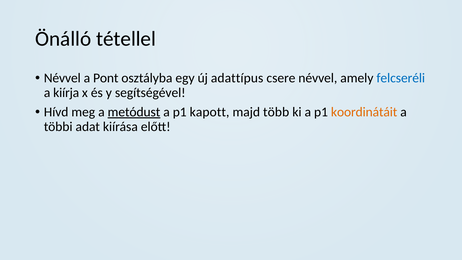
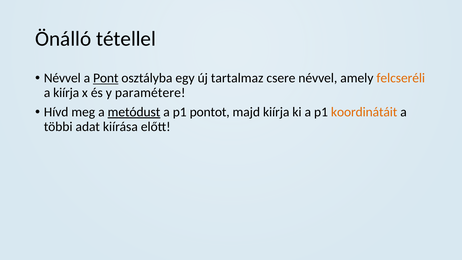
Pont underline: none -> present (106, 78)
adattípus: adattípus -> tartalmaz (237, 78)
felcseréli colour: blue -> orange (401, 78)
segítségével: segítségével -> paramétere (150, 93)
kapott: kapott -> pontot (210, 112)
majd több: több -> kiírja (276, 112)
